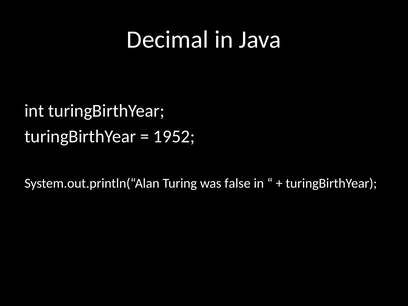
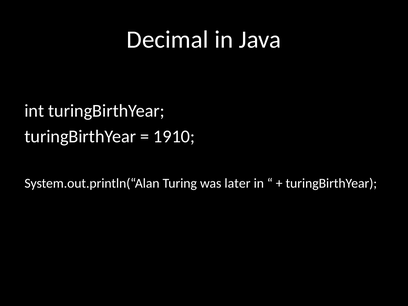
1952: 1952 -> 1910 (174, 136)
false: false -> later (238, 183)
